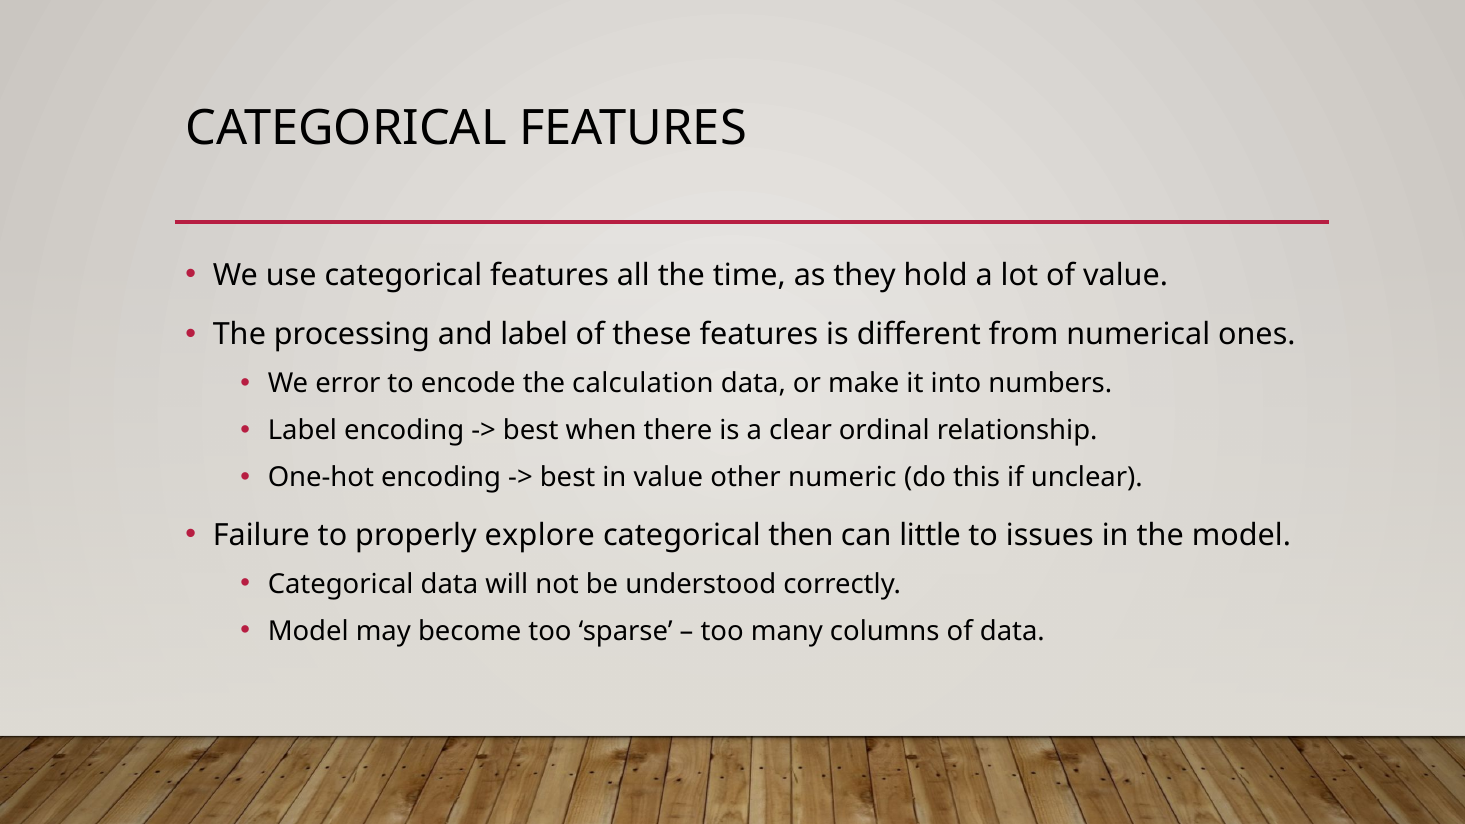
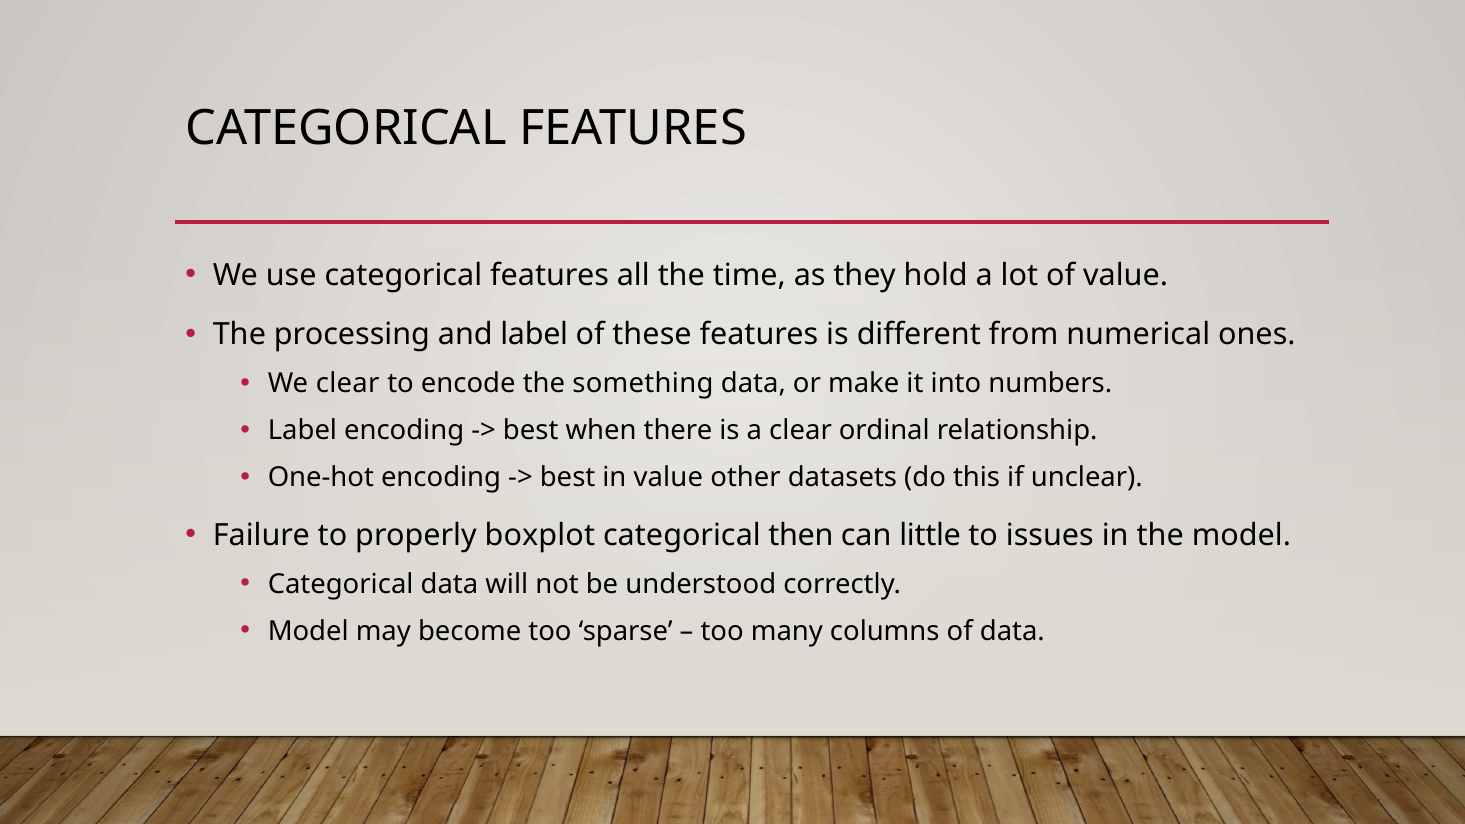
We error: error -> clear (348, 383)
calculation: calculation -> something (643, 383)
numeric: numeric -> datasets (842, 478)
explore: explore -> boxplot (540, 535)
